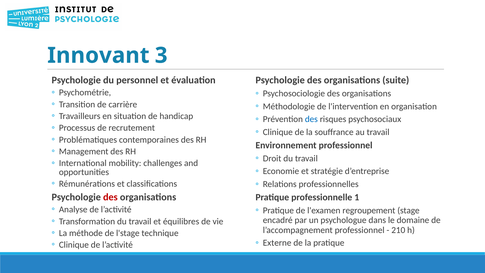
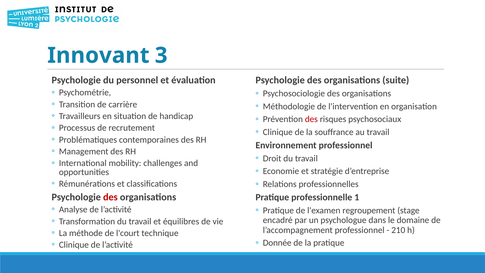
des colour: blue -> red (311, 119)
l'stage: l'stage -> l'court (128, 233)
Externe: Externe -> Donnée (277, 243)
